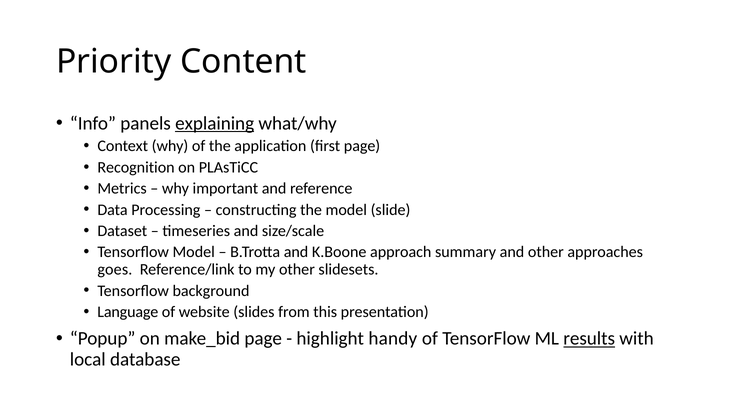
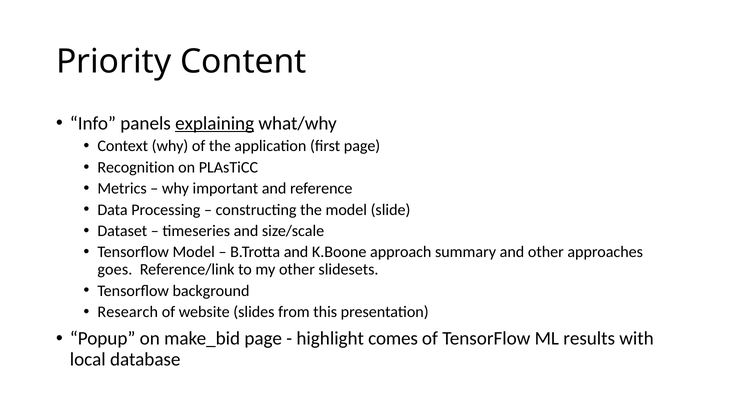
Language: Language -> Research (128, 312)
handy: handy -> comes (393, 338)
results underline: present -> none (589, 338)
